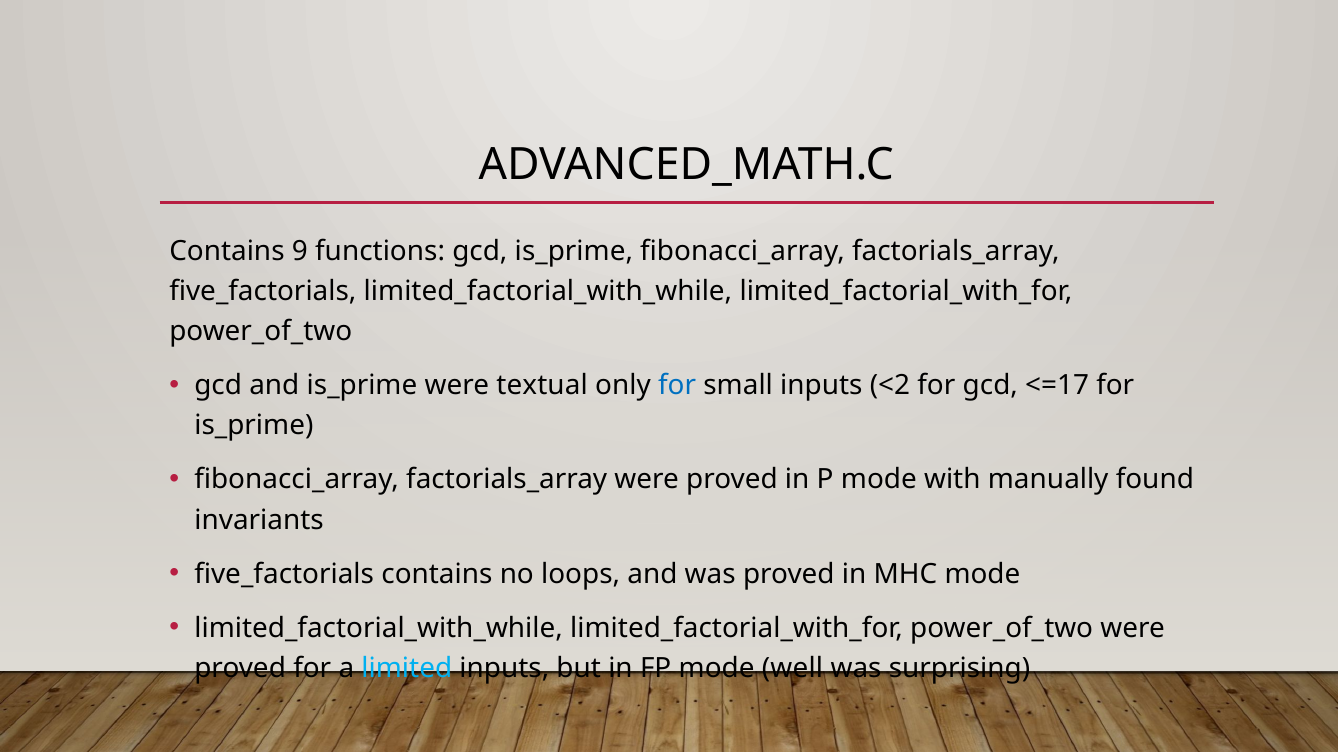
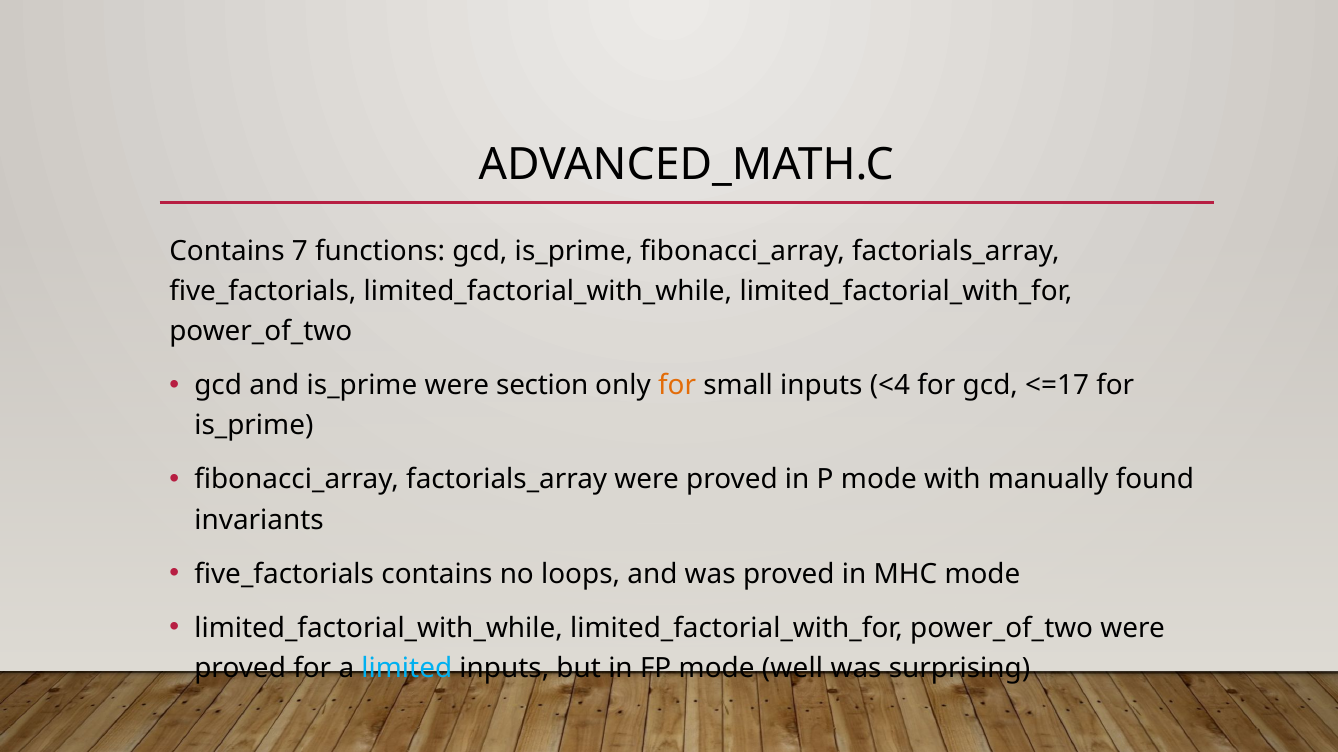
9: 9 -> 7 (300, 252)
textual: textual -> section (542, 386)
for colour: blue -> orange (677, 386)
<2: <2 -> <4 (890, 386)
